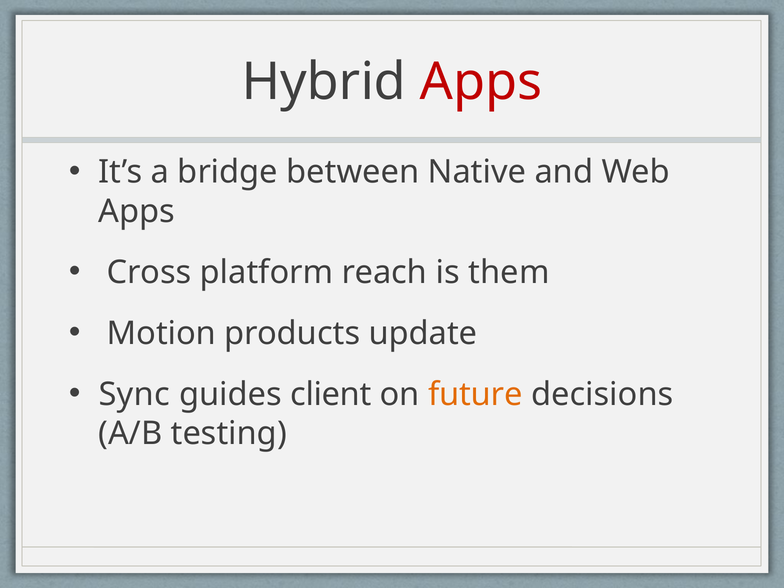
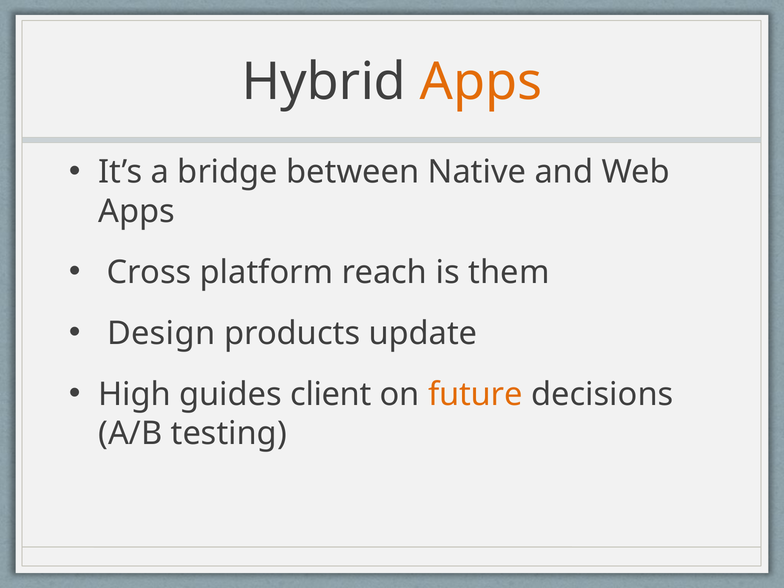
Apps colour: red -> orange (481, 82)
Motion: Motion -> Design (161, 333)
Sync: Sync -> High (135, 394)
